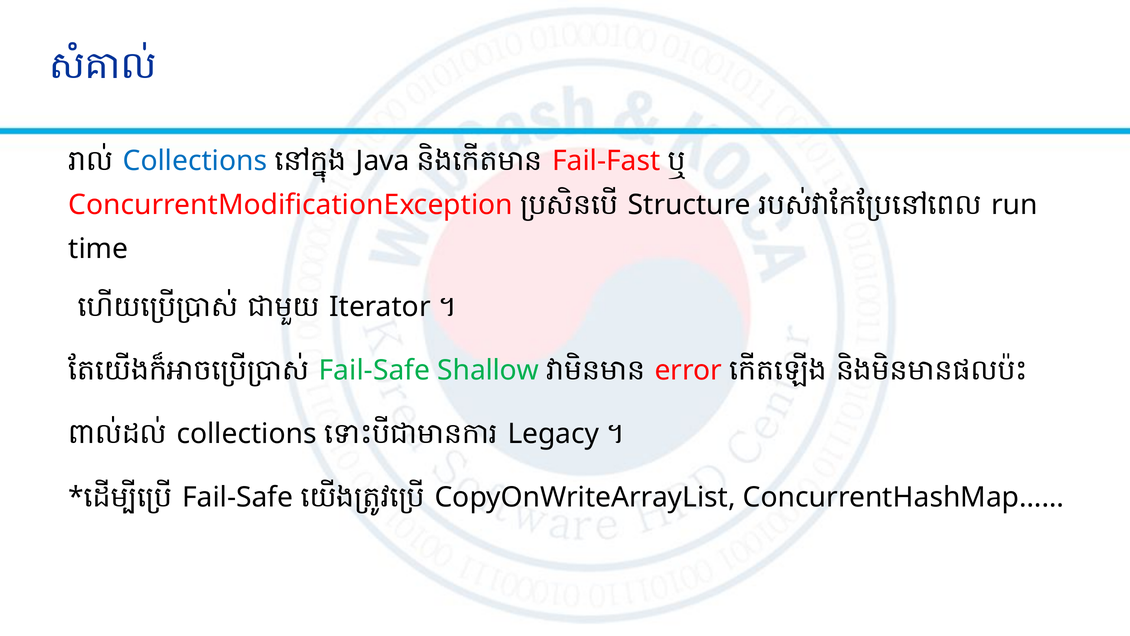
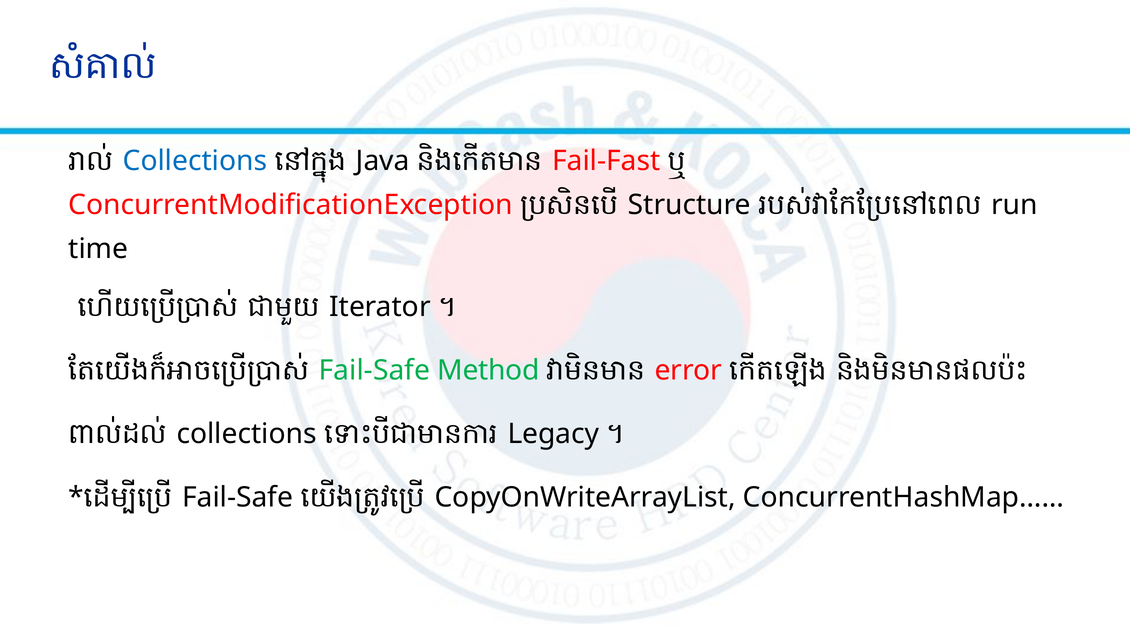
Shallow: Shallow -> Method (488, 370)
